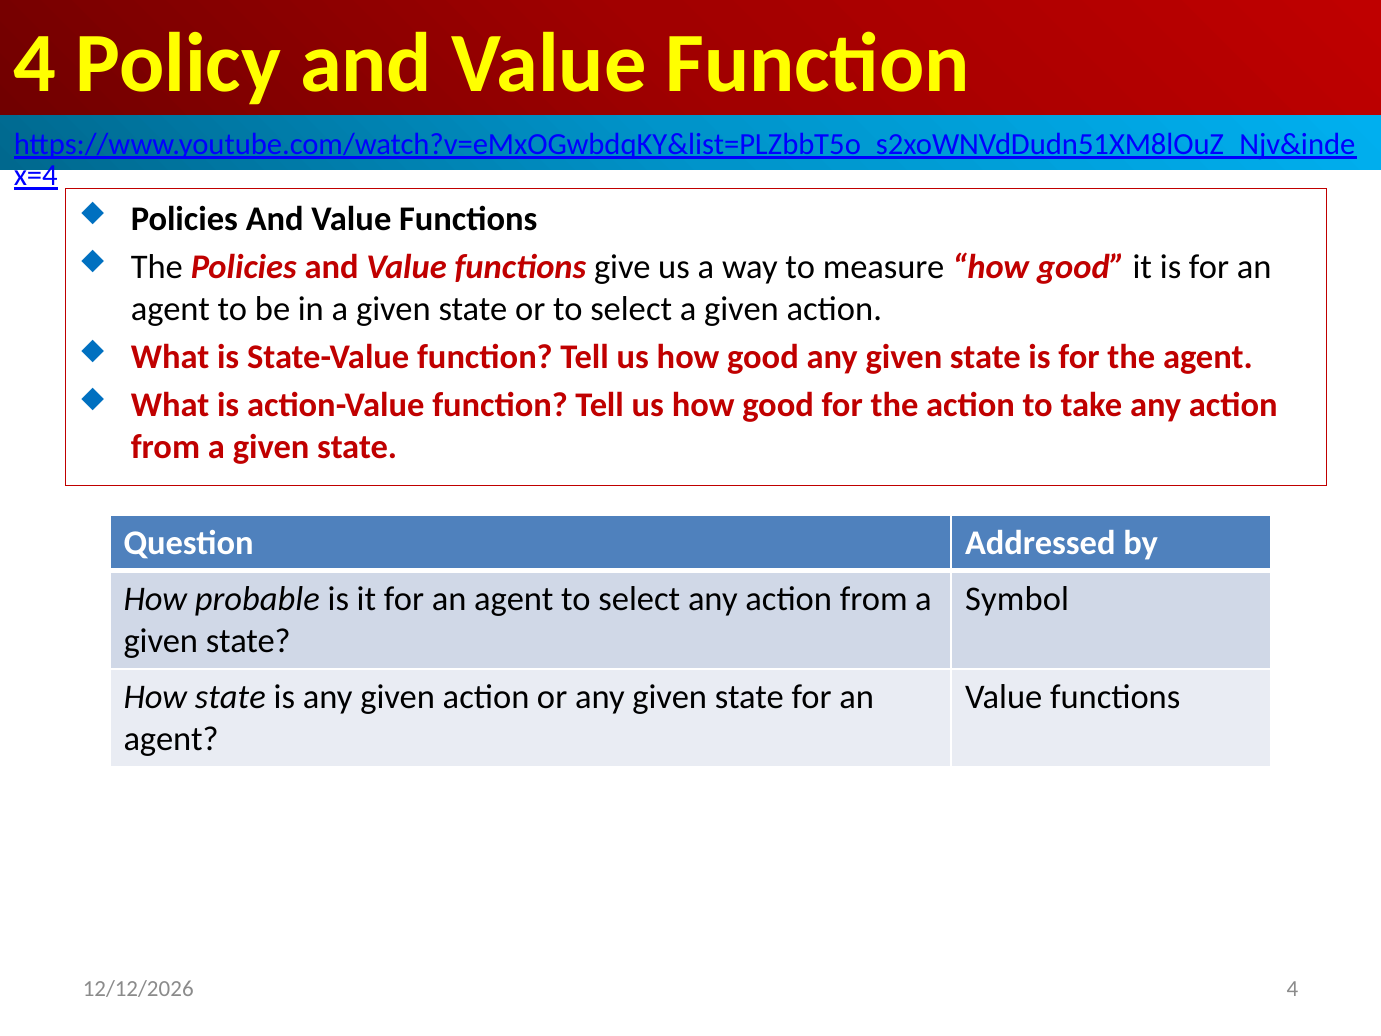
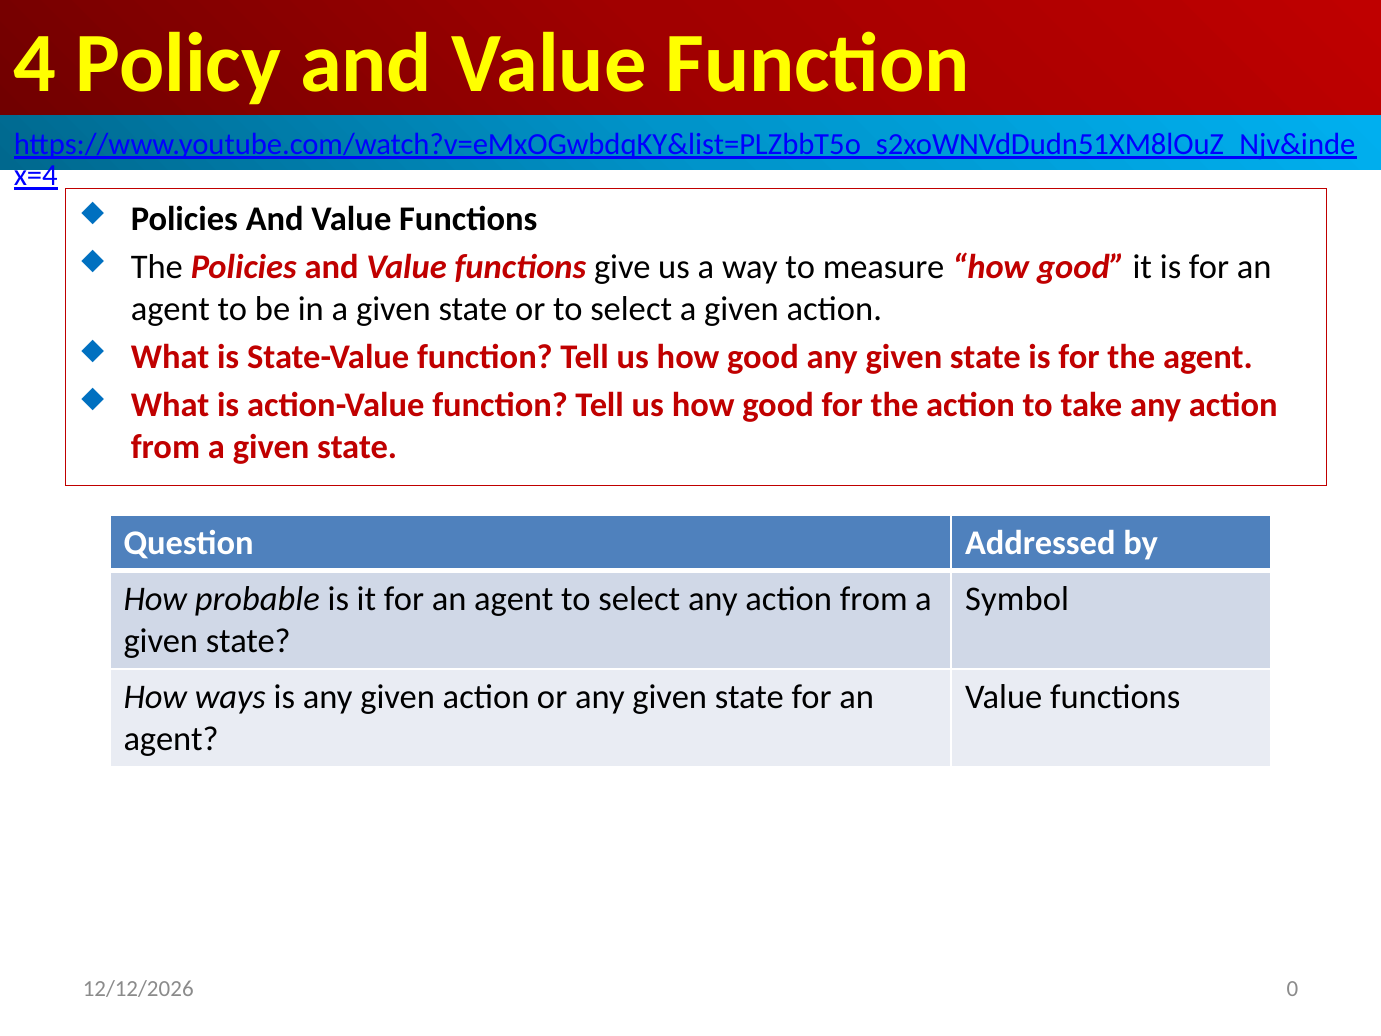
How state: state -> ways (230, 697)
4: 4 -> 0 (1292, 989)
